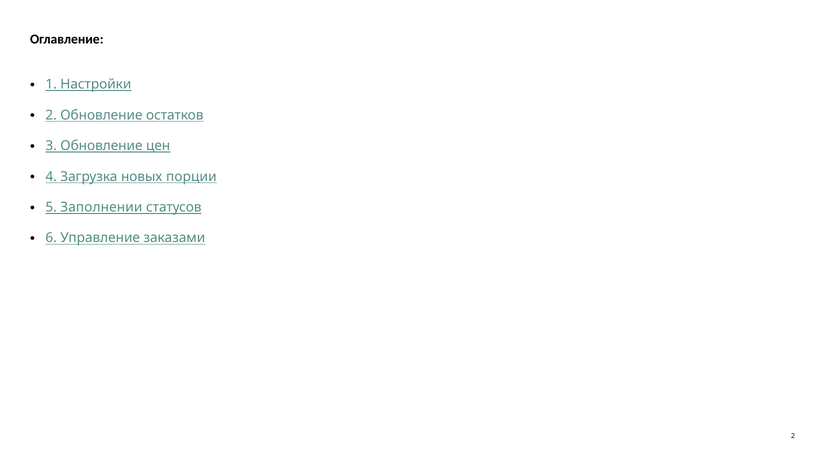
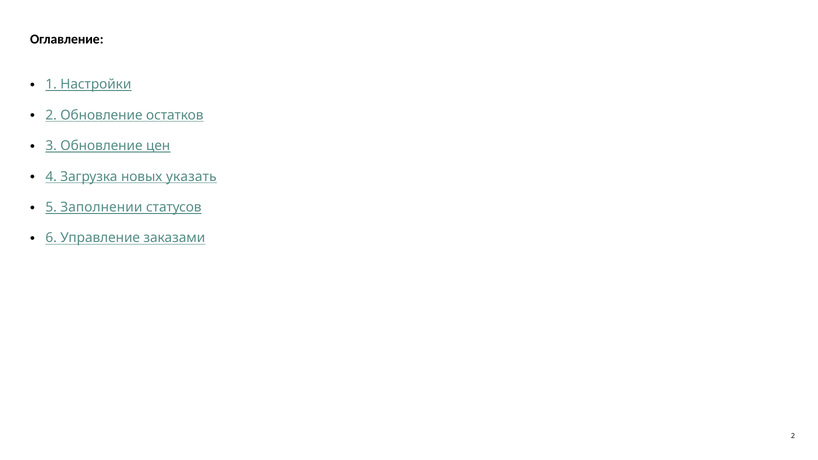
порции: порции -> указать (191, 177)
